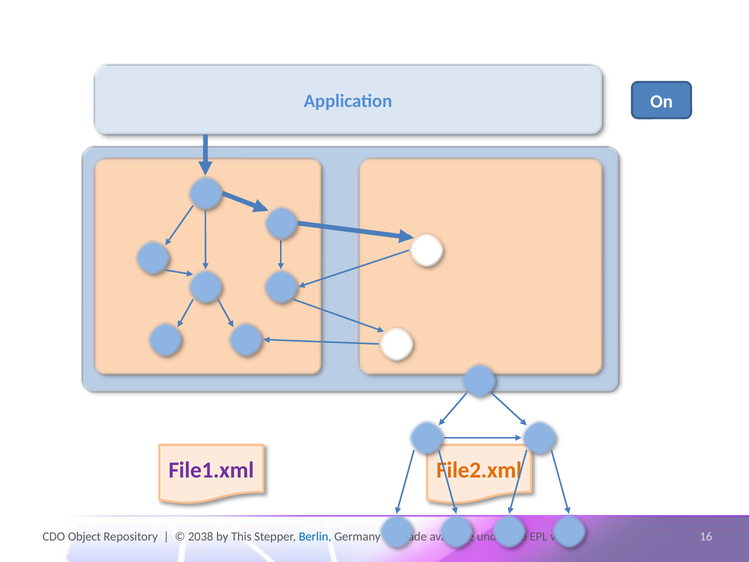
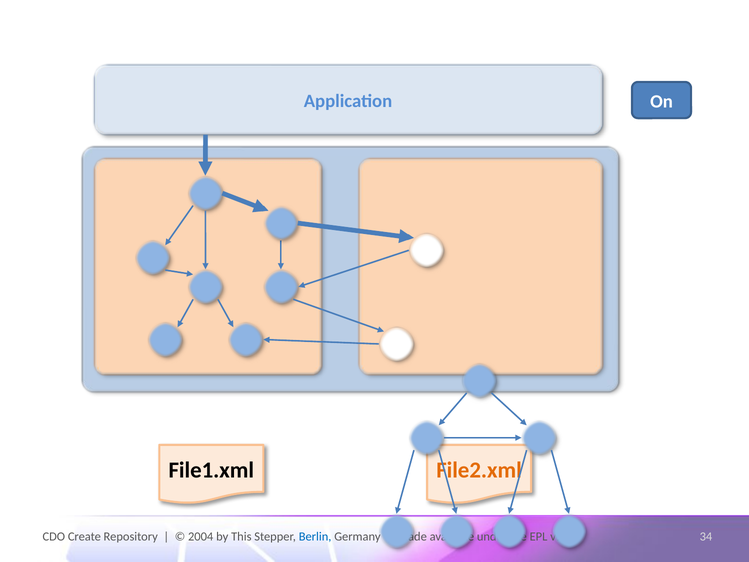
File1.xml colour: purple -> black (211, 470)
Object: Object -> Create (84, 536)
2038: 2038 -> 2004 (201, 536)
16: 16 -> 34 (706, 536)
